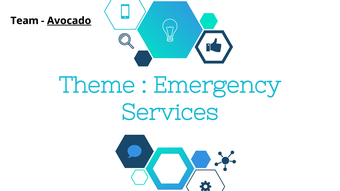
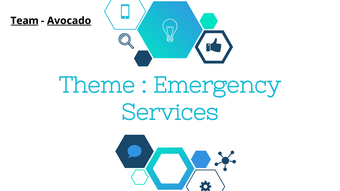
Team underline: none -> present (25, 21)
